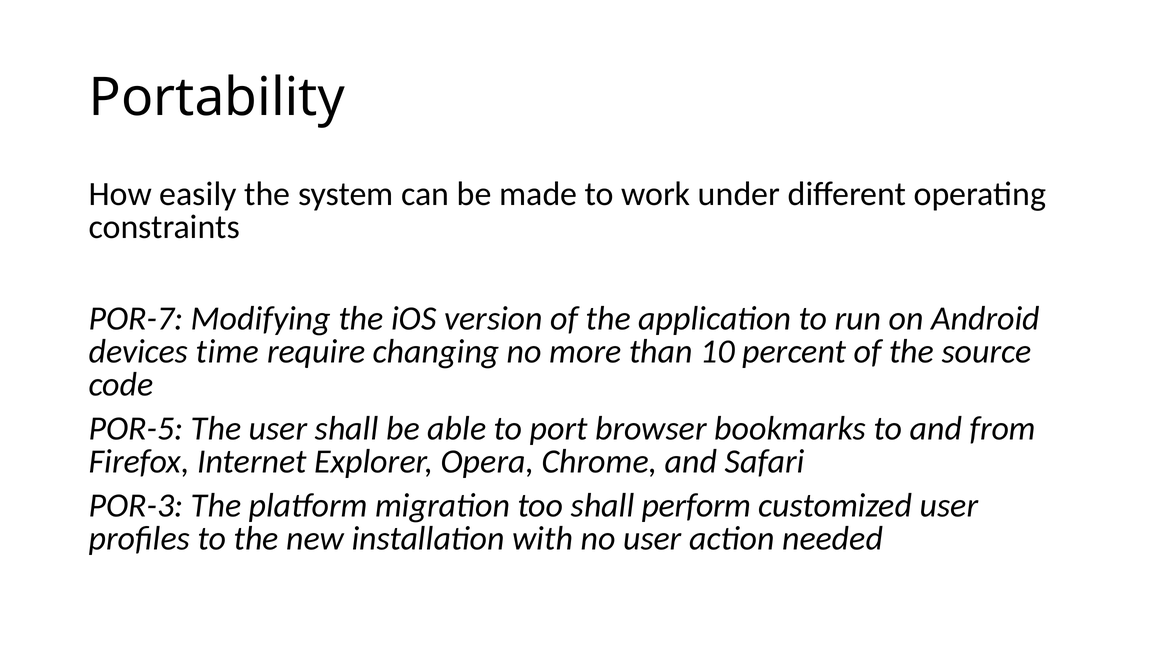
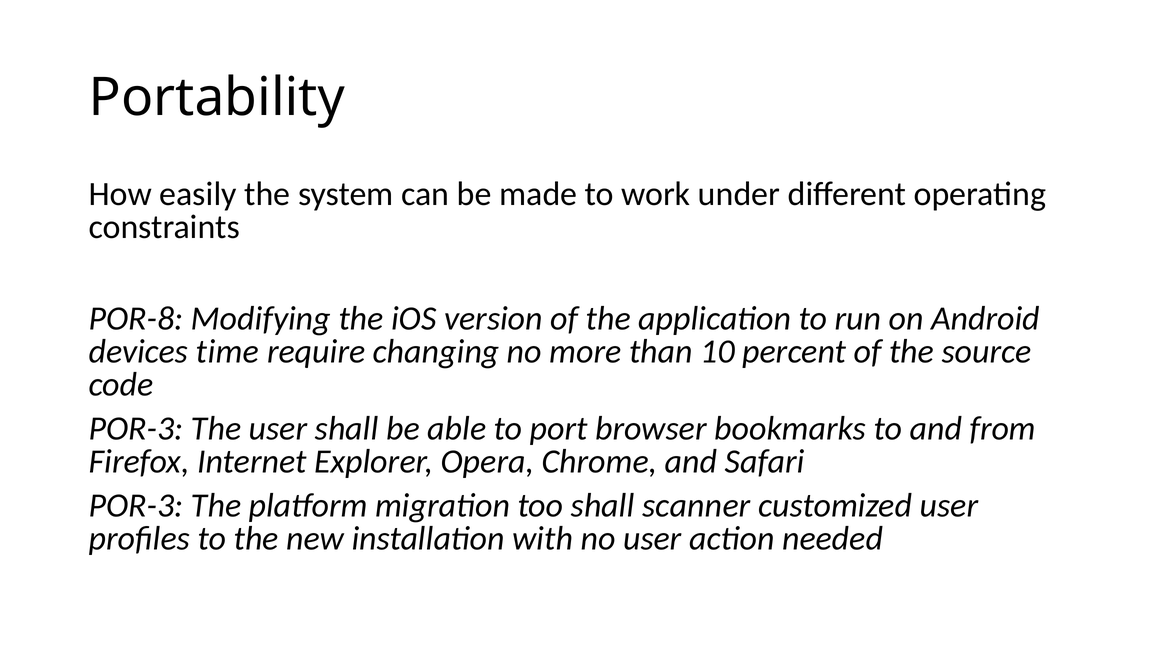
POR-7: POR-7 -> POR-8 (136, 318)
POR-5: POR-5 -> POR-3 (136, 428)
perform: perform -> scanner (696, 505)
